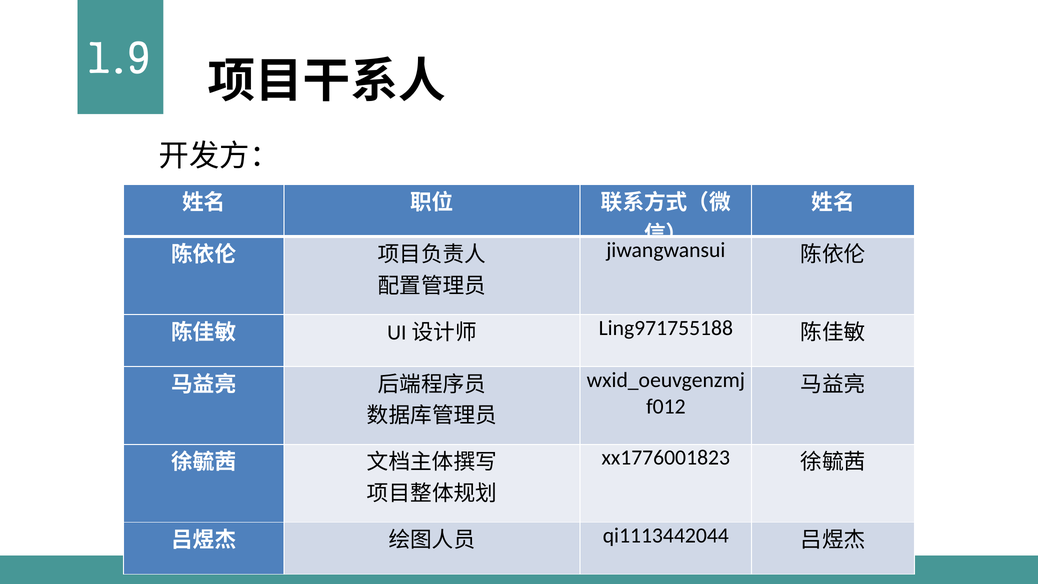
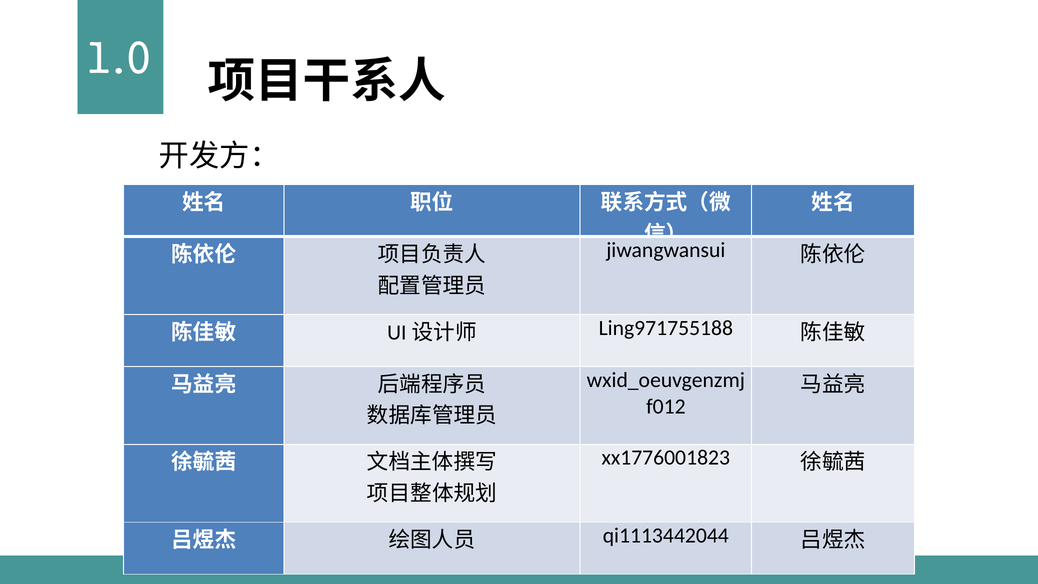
1.9: 1.9 -> 1.0 (119, 59)
